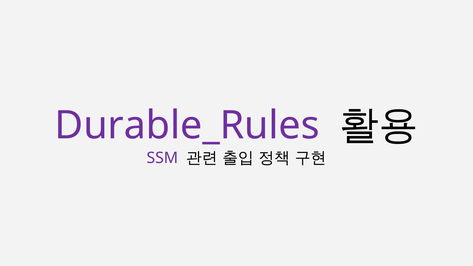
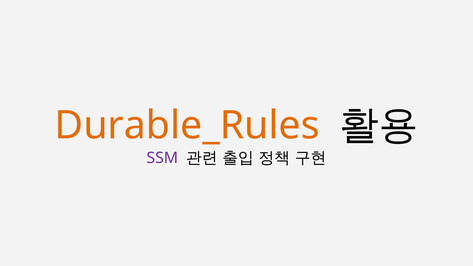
Durable_Rules colour: purple -> orange (187, 126)
